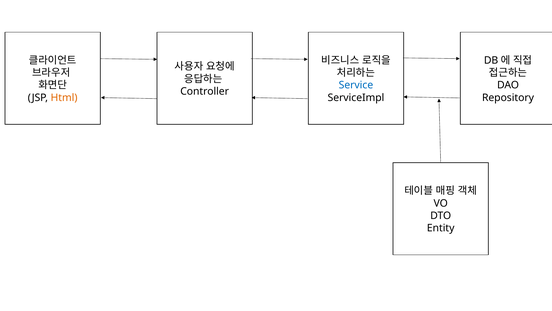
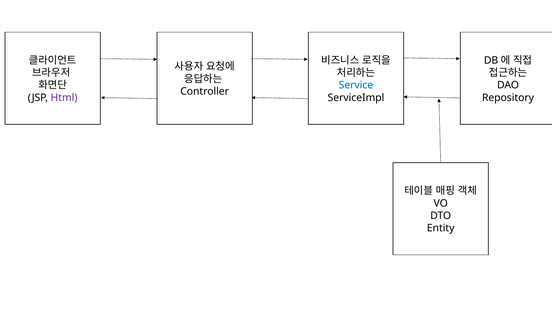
Html colour: orange -> purple (64, 98)
